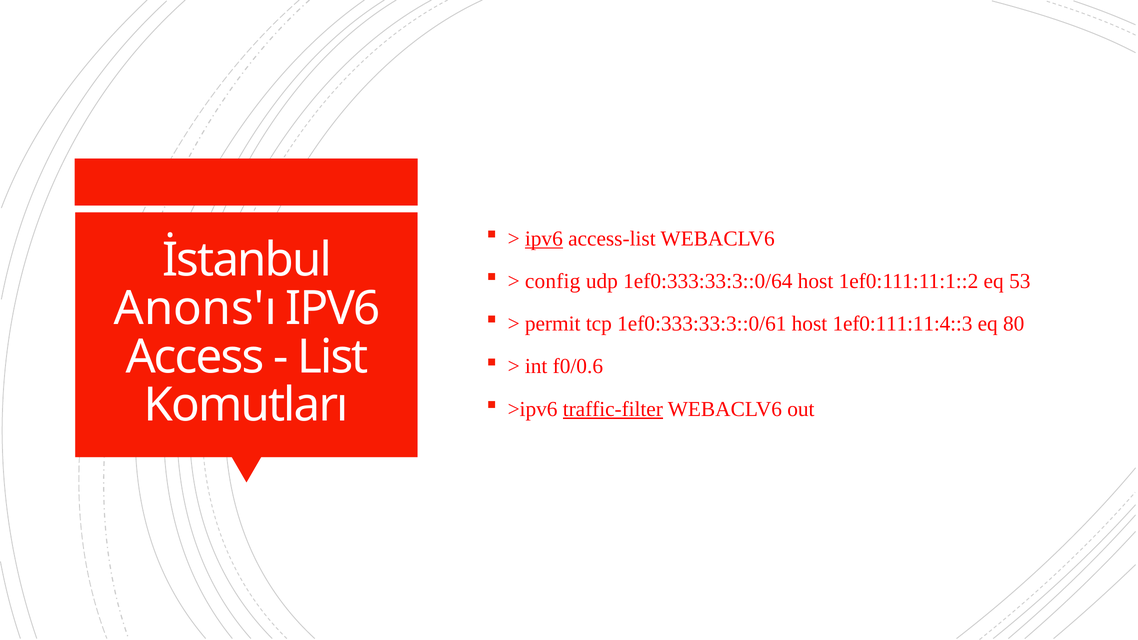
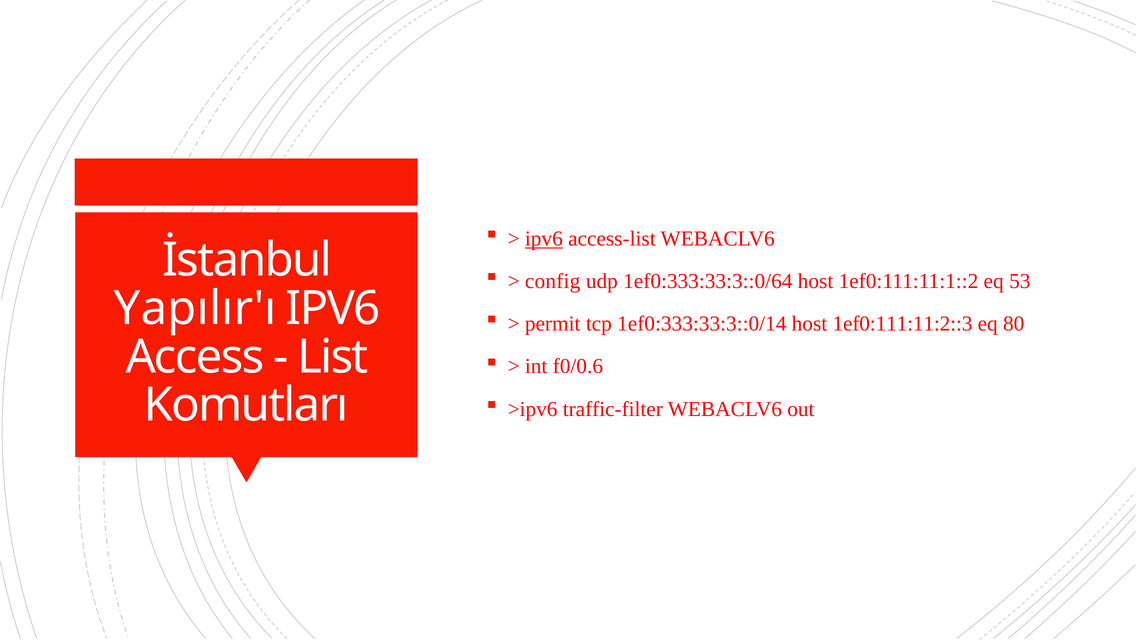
Anons'ı: Anons'ı -> Yapılır'ı (195, 309)
1ef0:333:33:3::0/61: 1ef0:333:33:3::0/61 -> 1ef0:333:33:3::0/14 (702, 324)
1ef0:111:11:4::3: 1ef0:111:11:4::3 -> 1ef0:111:11:2::3 (903, 324)
traffic-filter underline: present -> none (613, 409)
